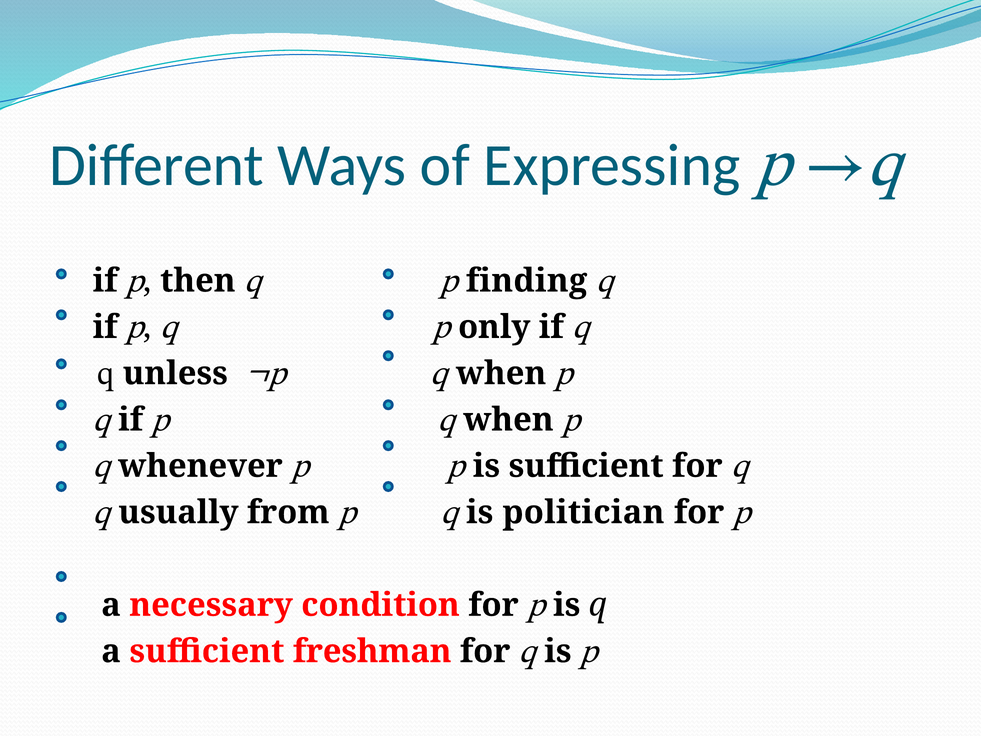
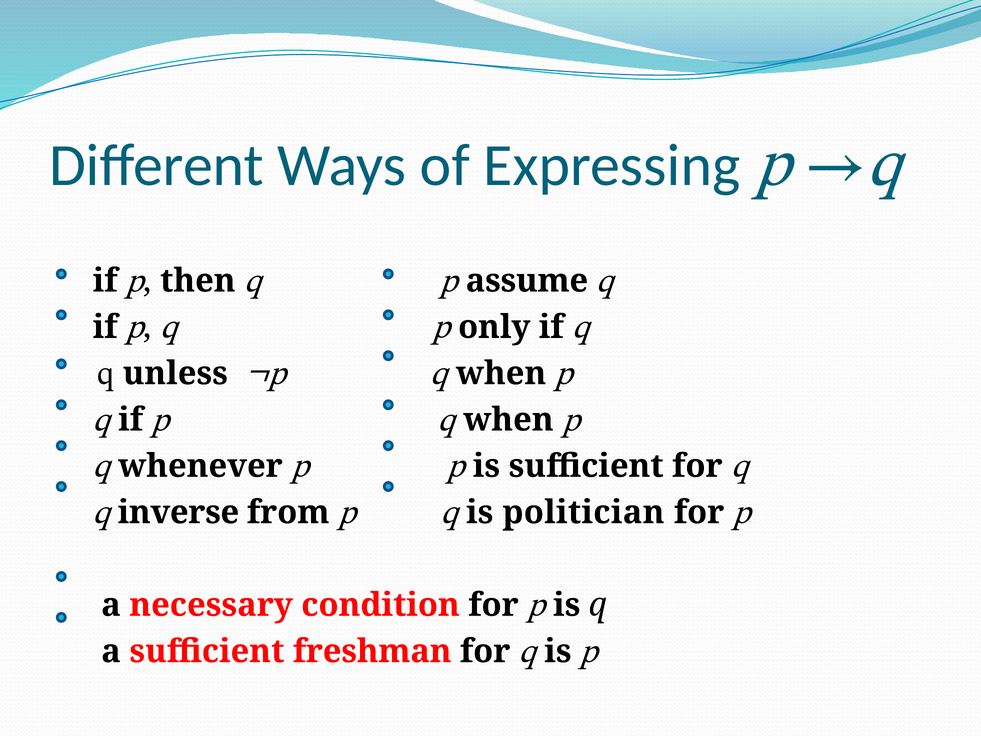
finding: finding -> assume (527, 281)
usually: usually -> inverse (178, 512)
